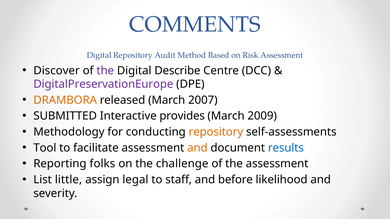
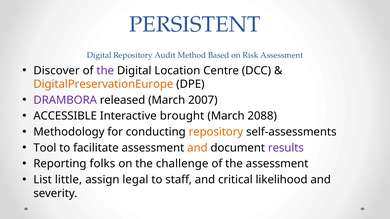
COMMENTS: COMMENTS -> PERSISTENT (195, 24)
Describe: Describe -> Location (177, 71)
DigitalPreservationEurope colour: purple -> orange (103, 84)
DRAMBORA colour: orange -> purple (65, 100)
SUBMITTED: SUBMITTED -> ACCESSIBLE (65, 116)
provides: provides -> brought (182, 116)
2009: 2009 -> 2088 (262, 116)
results colour: blue -> purple (286, 148)
before: before -> critical (235, 180)
